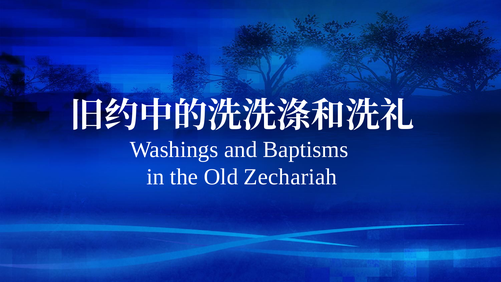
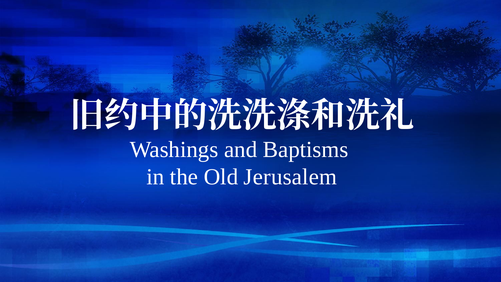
Zechariah: Zechariah -> Jerusalem (290, 177)
